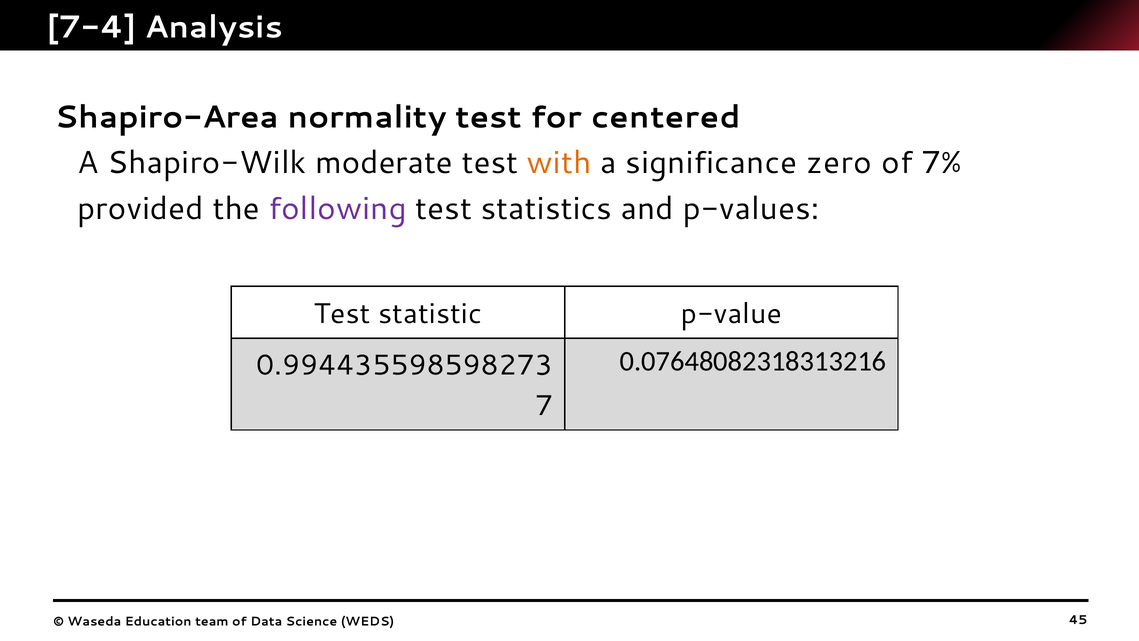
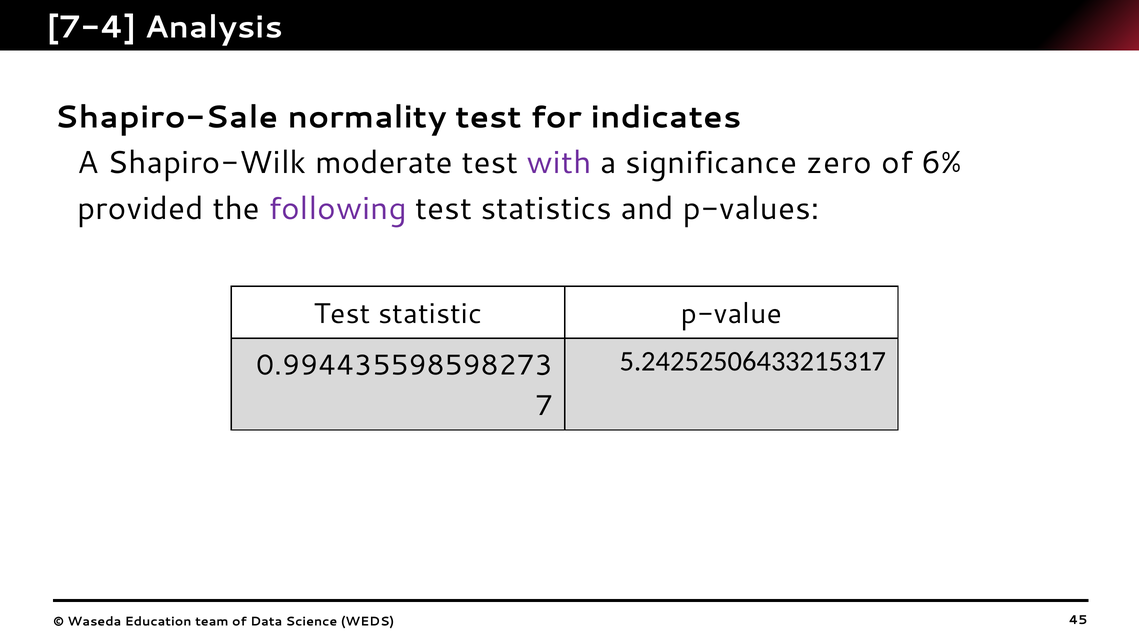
Shapiro-Area: Shapiro-Area -> Shapiro-Sale (167, 117)
centered: centered -> indicates (666, 117)
with colour: orange -> purple (559, 163)
7%: 7% -> 6% (942, 163)
0.07648082318313216: 0.07648082318313216 -> 5.24252506433215317 (753, 361)
